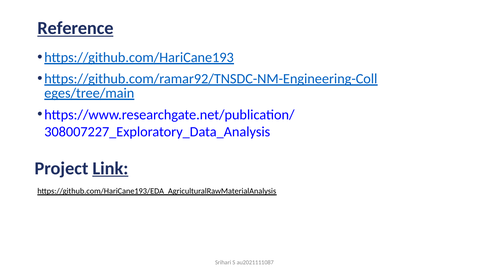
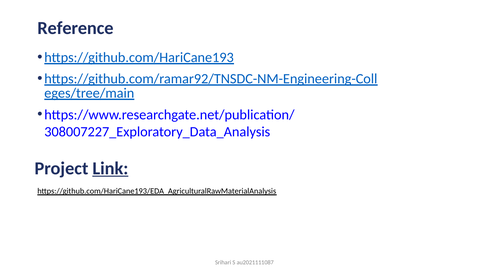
Reference underline: present -> none (75, 28)
